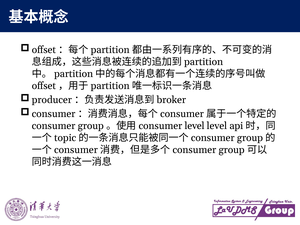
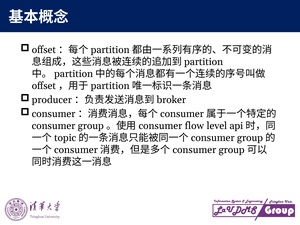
level: level -> flow (194, 126)
